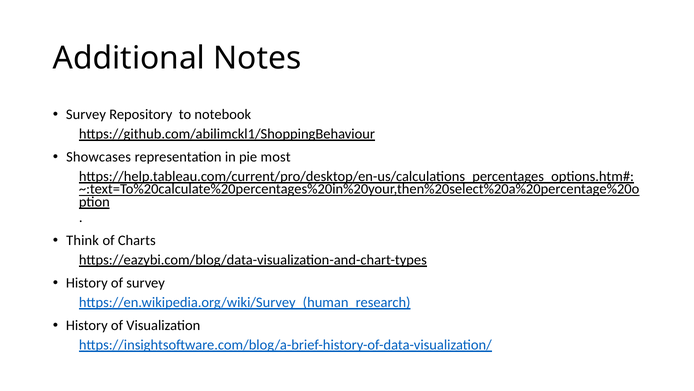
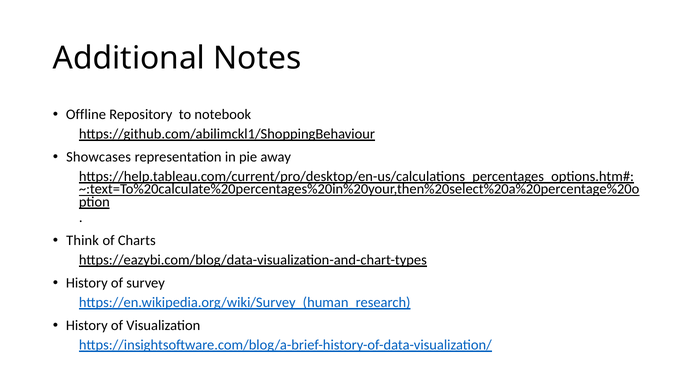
Survey: Survey -> Offline (86, 114)
most: most -> away (276, 157)
